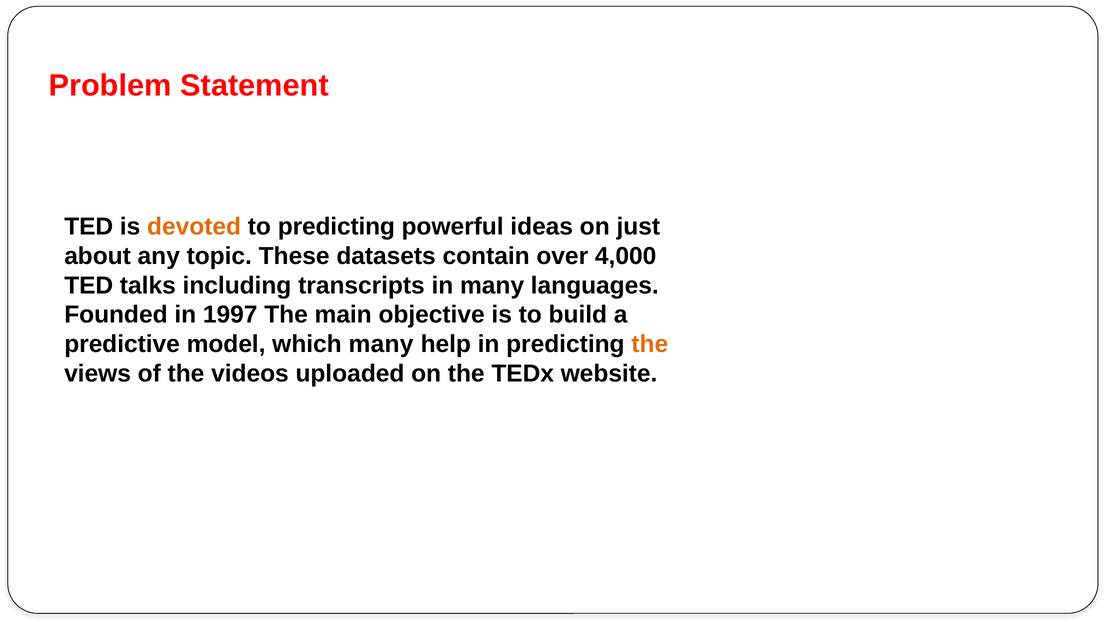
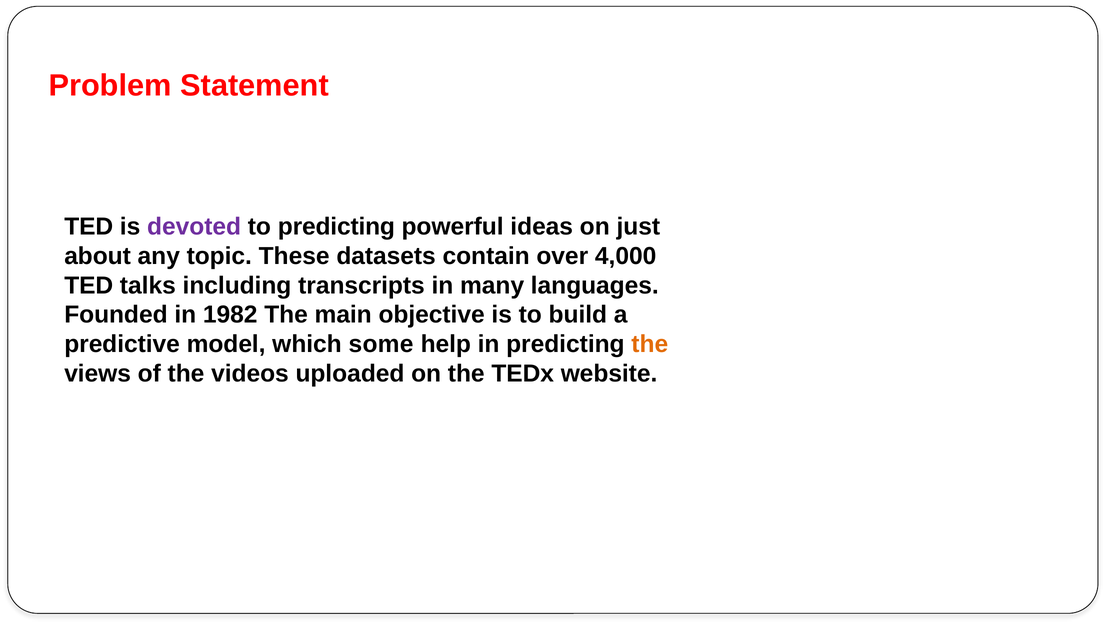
devoted colour: orange -> purple (194, 227)
1997: 1997 -> 1982 (230, 315)
which many: many -> some (381, 344)
